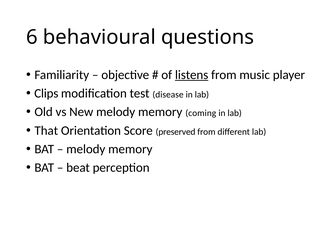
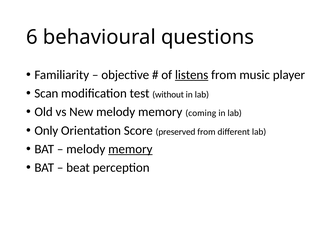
Clips: Clips -> Scan (46, 93)
disease: disease -> without (168, 95)
That: That -> Only (46, 131)
memory underline: none -> present (130, 149)
